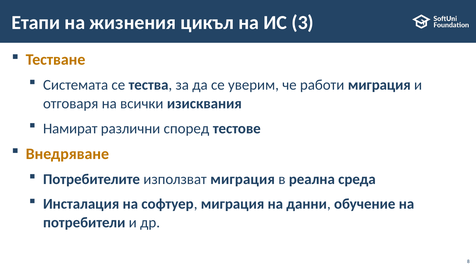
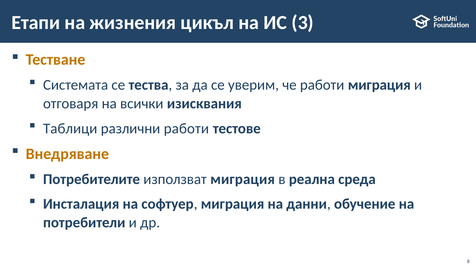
Намират: Намират -> Таблици (70, 128)
различни според: според -> работи (186, 128)
